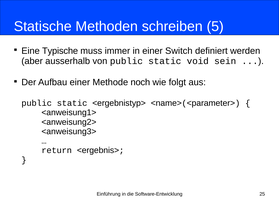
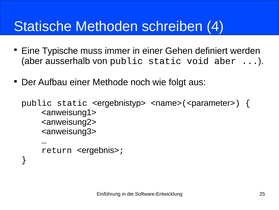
5: 5 -> 4 (215, 26)
Switch: Switch -> Gehen (179, 51)
void sein: sein -> aber (225, 61)
